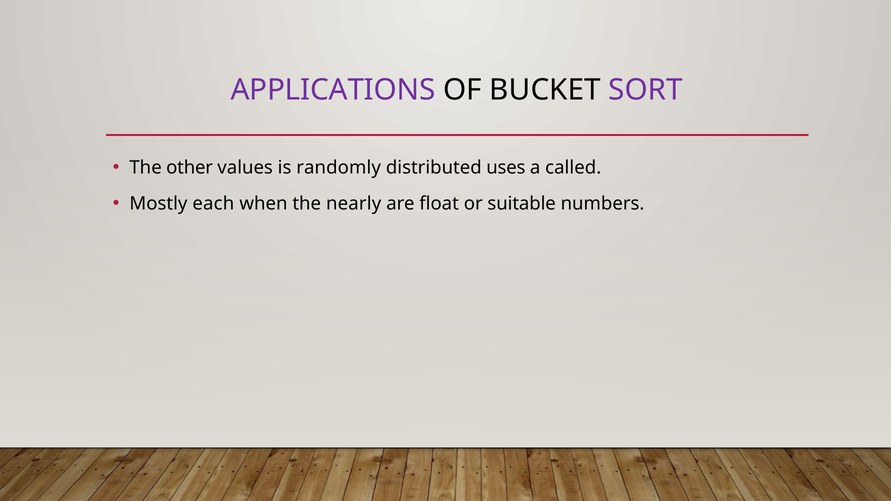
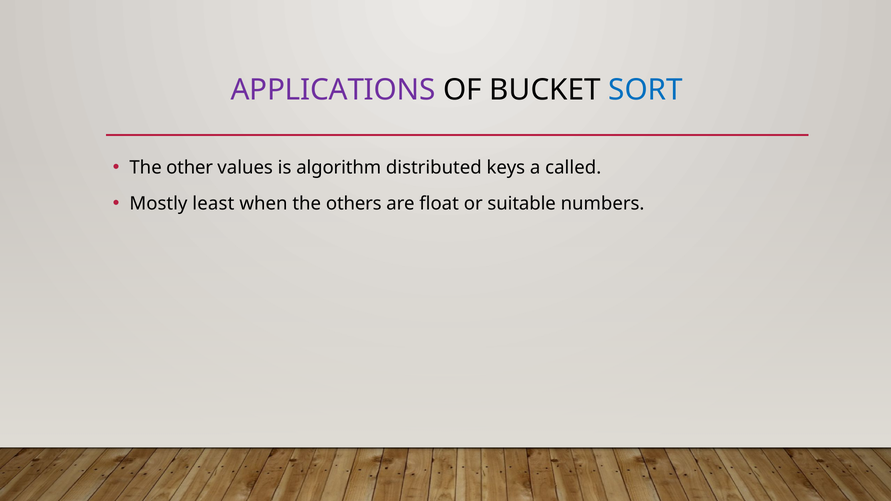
SORT colour: purple -> blue (646, 90)
randomly: randomly -> algorithm (339, 168)
uses: uses -> keys (506, 168)
each: each -> least (213, 204)
nearly: nearly -> others (354, 204)
